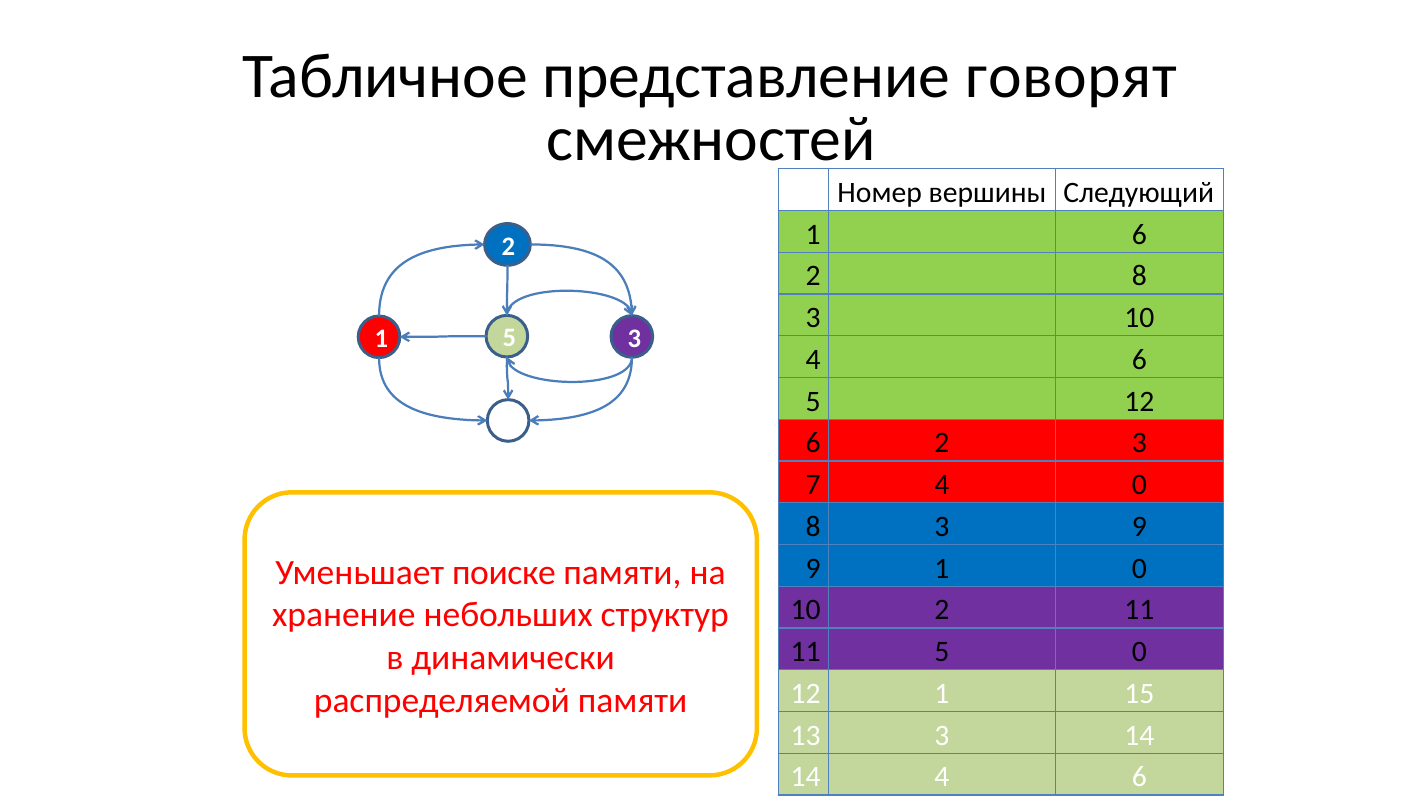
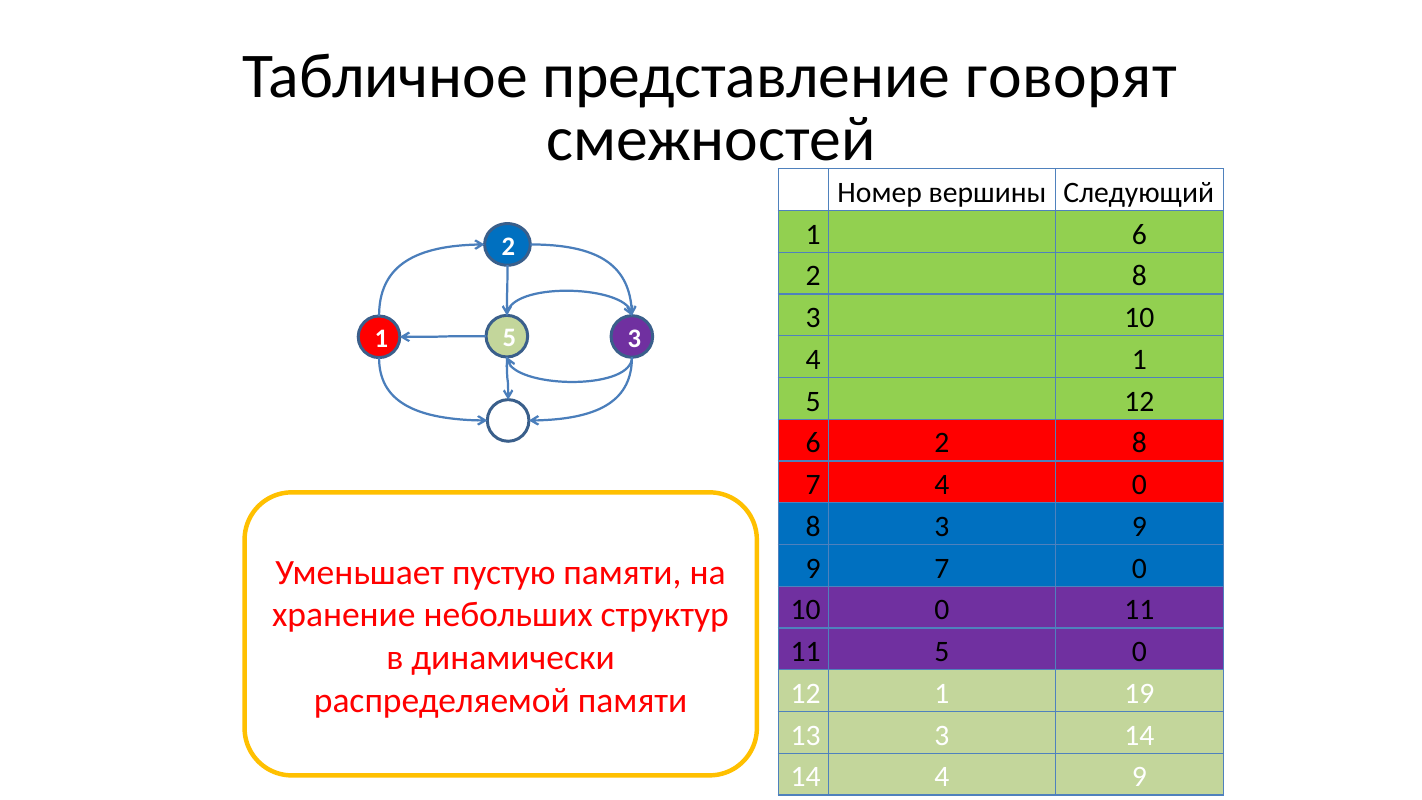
6: 6 -> 1 (1139, 360)
3: 3 -> 8 (1139, 443)
9 1: 1 -> 7 (942, 568)
поиске: поиске -> пустую (504, 572)
10 2: 2 -> 0 (942, 610)
15: 15 -> 19 (1139, 694)
14 4 6: 6 -> 9 (1139, 777)
